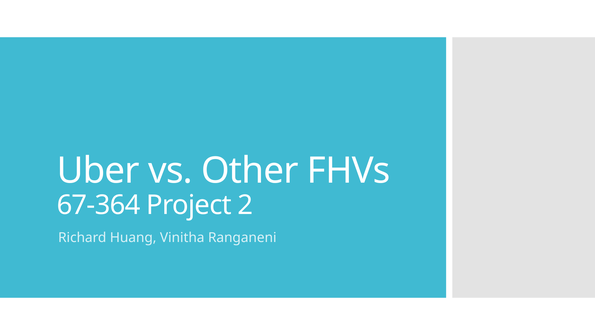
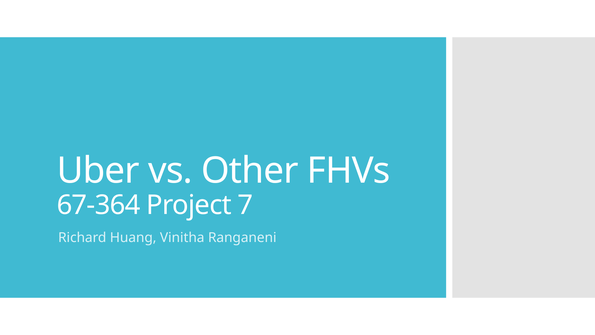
2: 2 -> 7 (245, 205)
